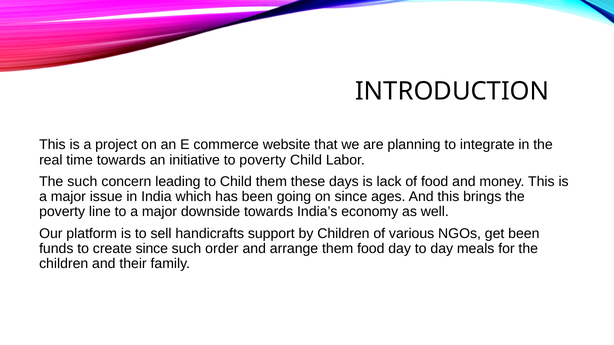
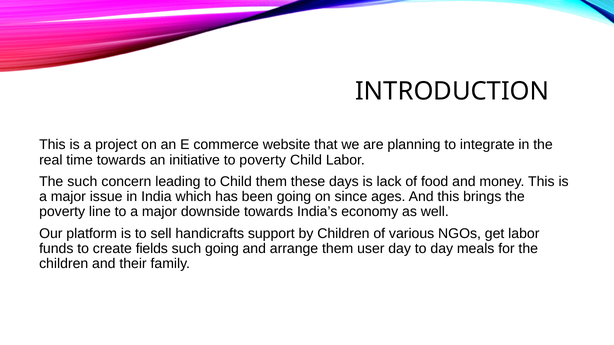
get been: been -> labor (524, 234)
create since: since -> fields (152, 249)
such order: order -> going (222, 249)
them food: food -> user (371, 249)
